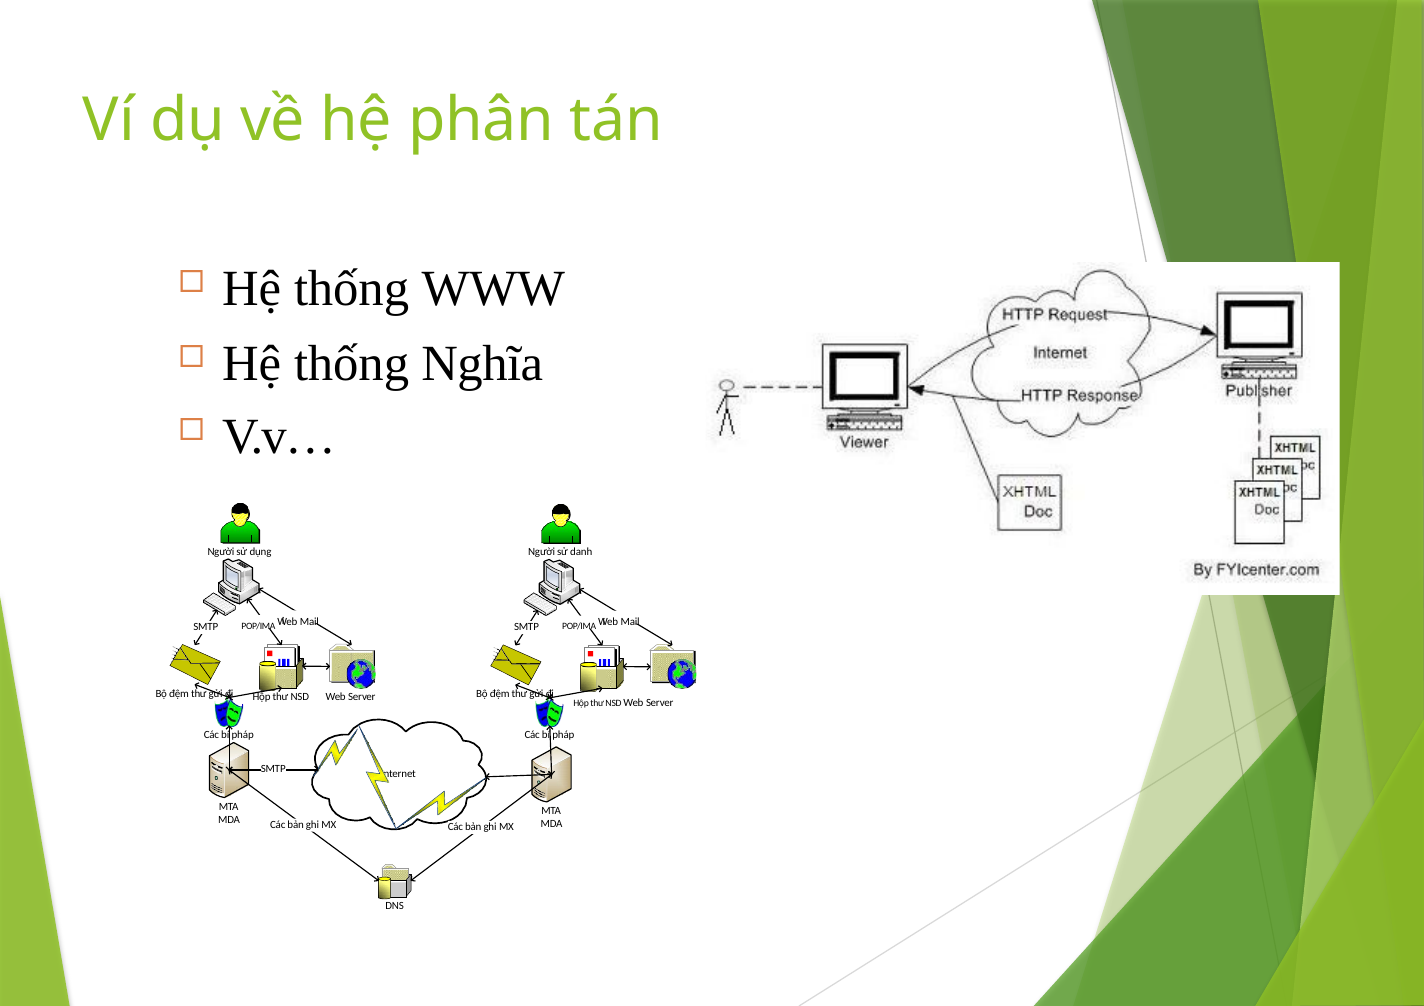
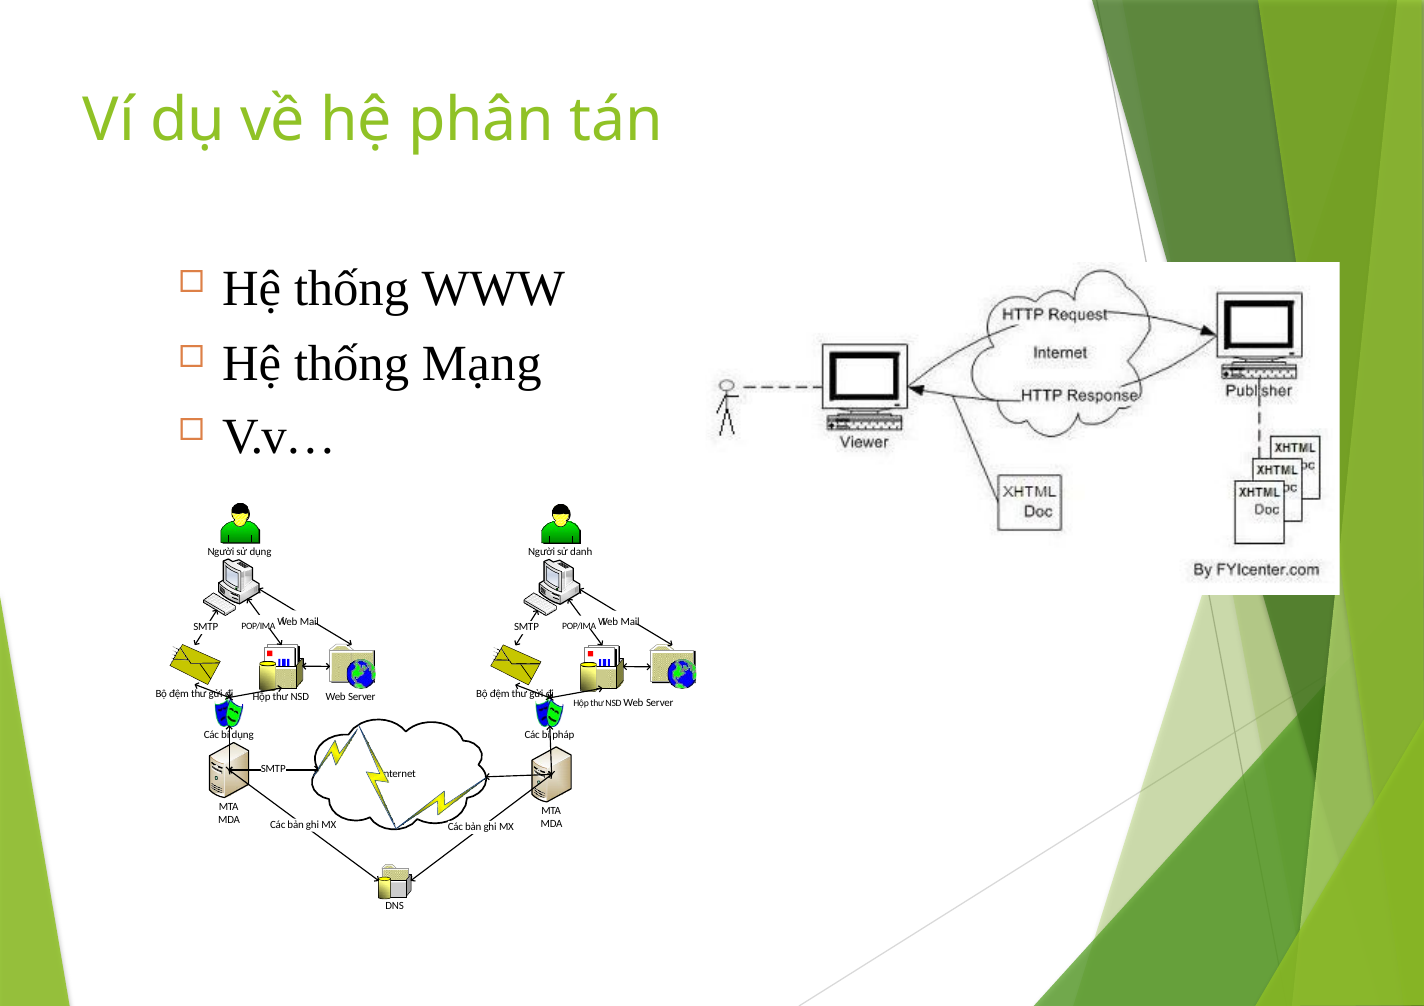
Nghĩa: Nghĩa -> Mạng (482, 364)
pháp: pháp -> dụng (243, 735)
